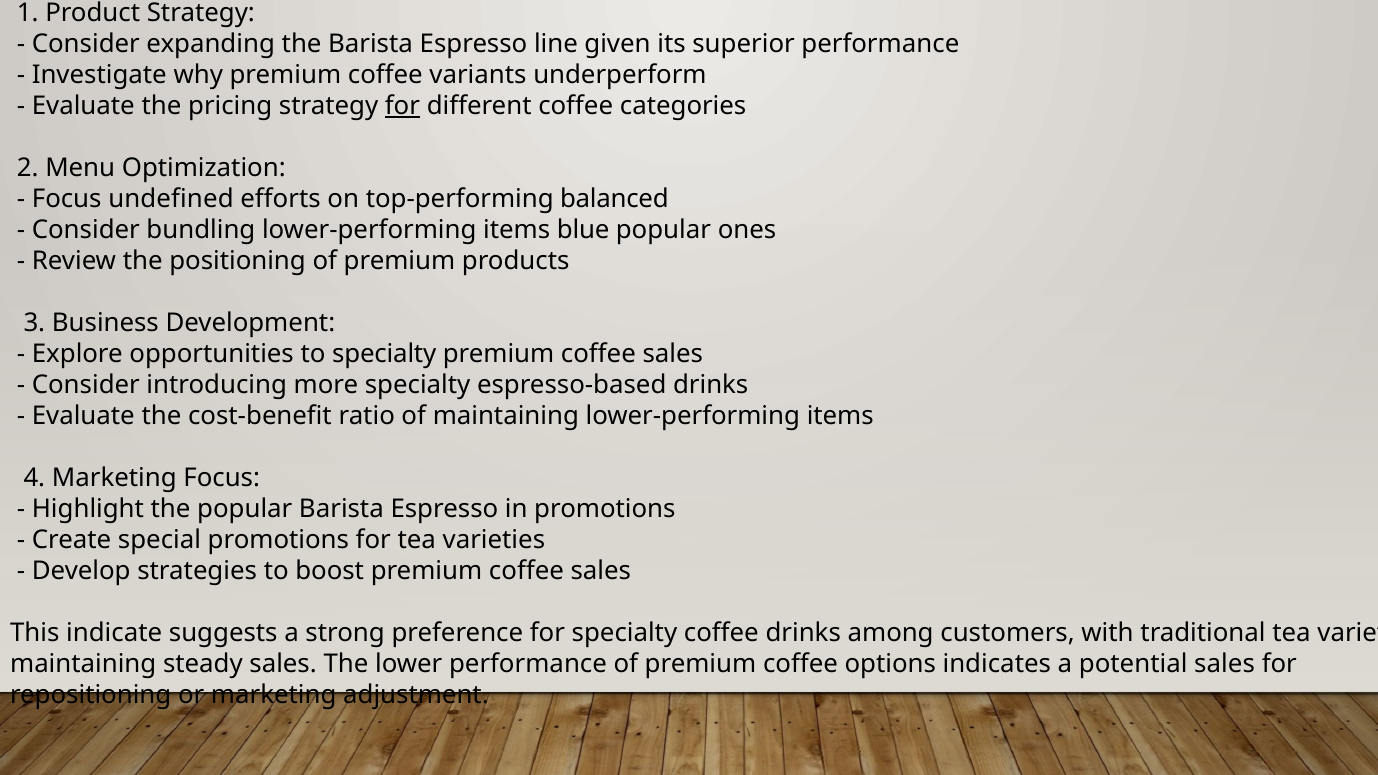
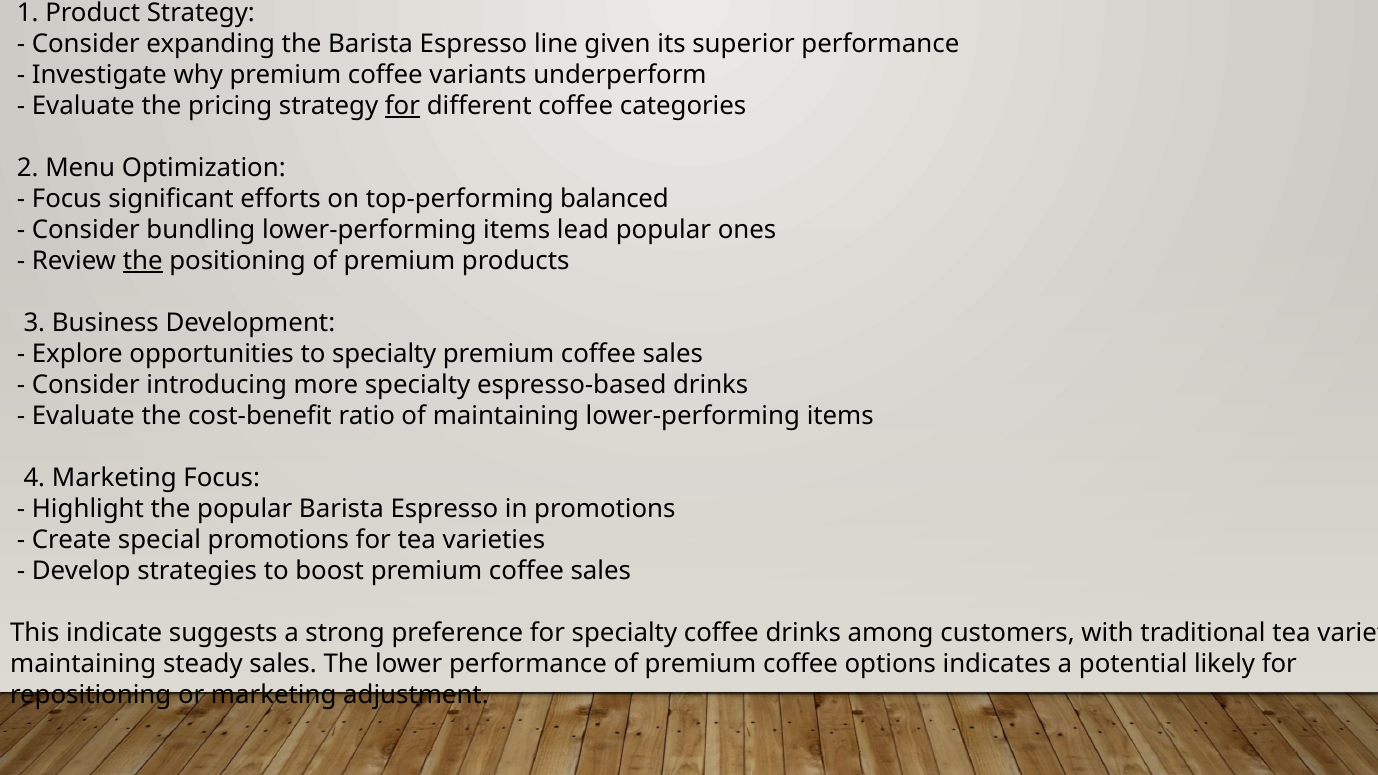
undefined: undefined -> significant (171, 199)
blue: blue -> lead (583, 230)
the underline: none -> present (143, 261)
potential sales: sales -> likely (1225, 664)
